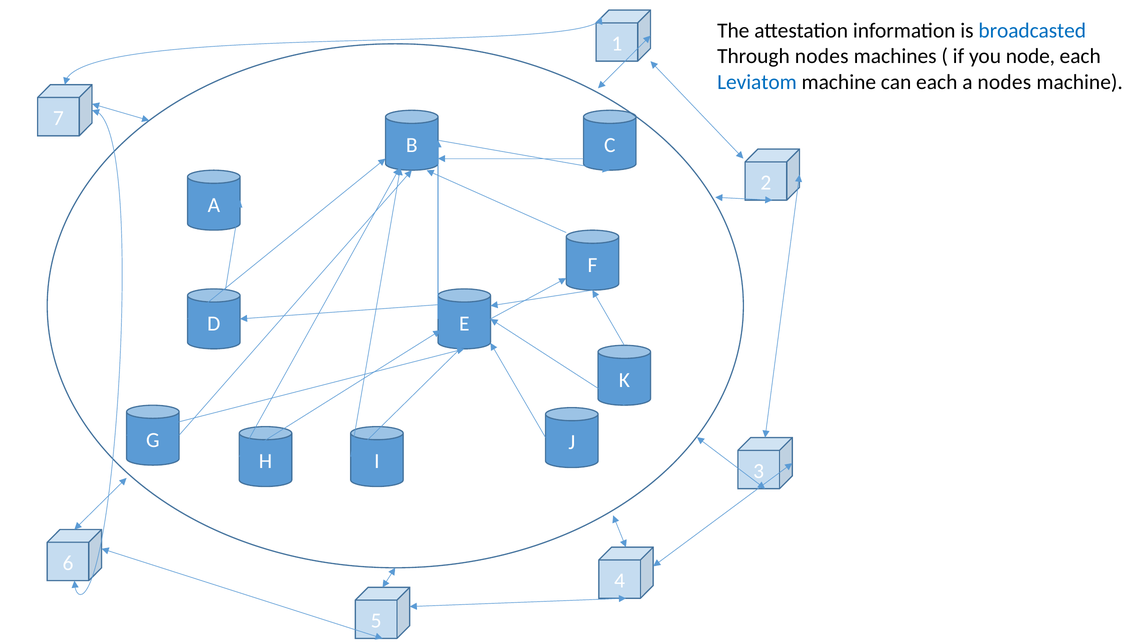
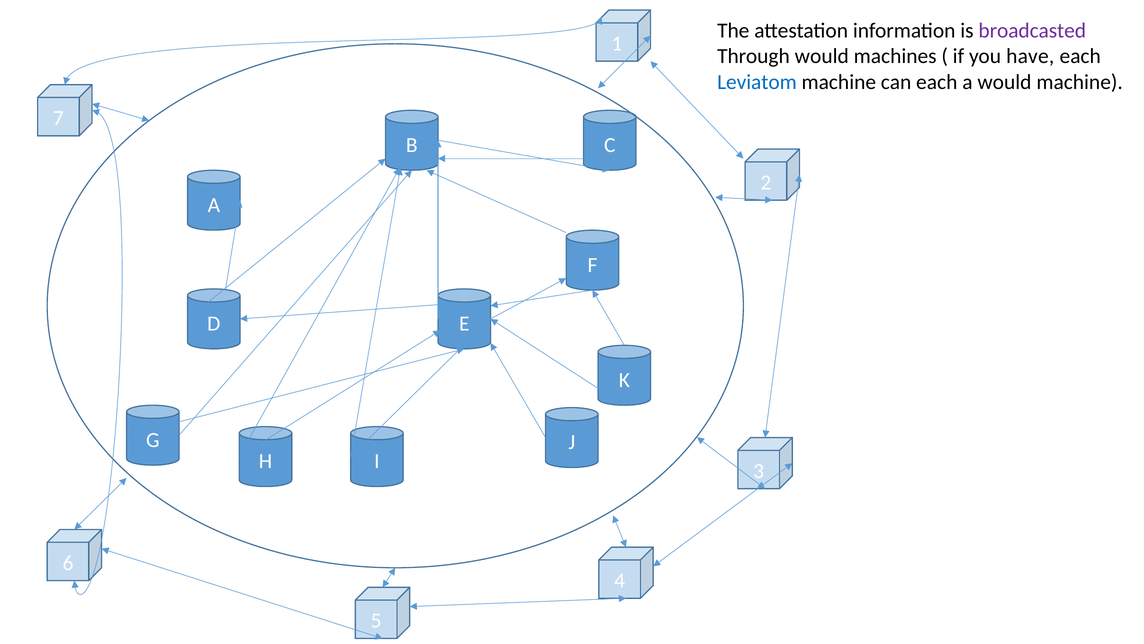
broadcasted colour: blue -> purple (1032, 31)
Through nodes: nodes -> would (822, 56)
node: node -> have (1030, 56)
a nodes: nodes -> would (1004, 82)
